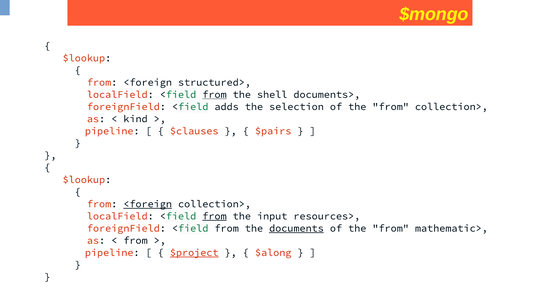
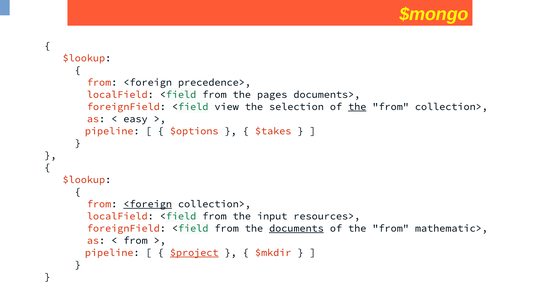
structured>: structured> -> precedence> (214, 82)
from underline: present -> none (214, 94)
shell: shell -> pages (272, 94)
adds: adds -> view (227, 107)
the underline: none -> present (357, 107)
kind: kind -> easy (135, 119)
$clauses: $clauses -> $options (194, 131)
$pairs: $pairs -> $takes (273, 131)
from underline: present -> none (214, 216)
$along: $along -> $mkdir (273, 252)
